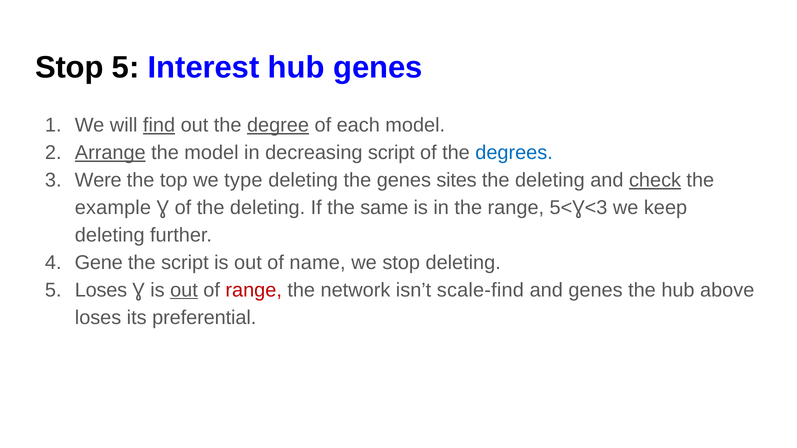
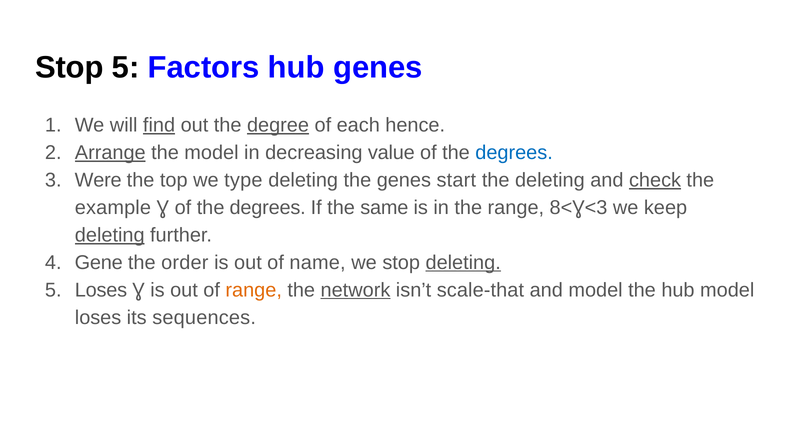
Interest: Interest -> Factors (204, 67)
each model: model -> hence (415, 125)
decreasing script: script -> value (391, 153)
sites: sites -> start (456, 180)
Ɣ of the deleting: deleting -> degrees (268, 208)
5<Ɣ<3: 5<Ɣ<3 -> 8<Ɣ<3 (579, 208)
deleting underline: none -> present (110, 235)
the script: script -> order (185, 263)
deleting underline: none -> present (463, 263)
out underline: present -> none (184, 290)
range colour: red -> orange (254, 290)
network underline: none -> present (355, 290)
scale-find: scale-find -> scale-that (480, 290)
and genes: genes -> model (596, 290)
hub above: above -> model (727, 290)
preferential: preferential -> sequences (204, 318)
